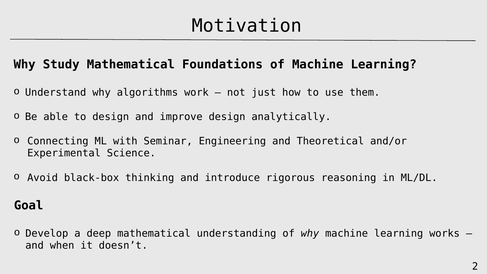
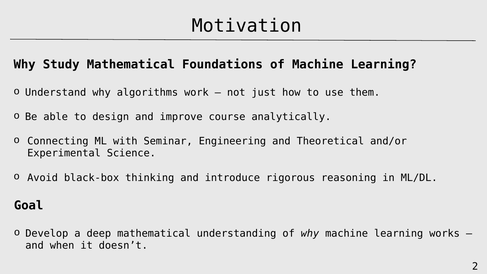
improve design: design -> course (227, 117)
